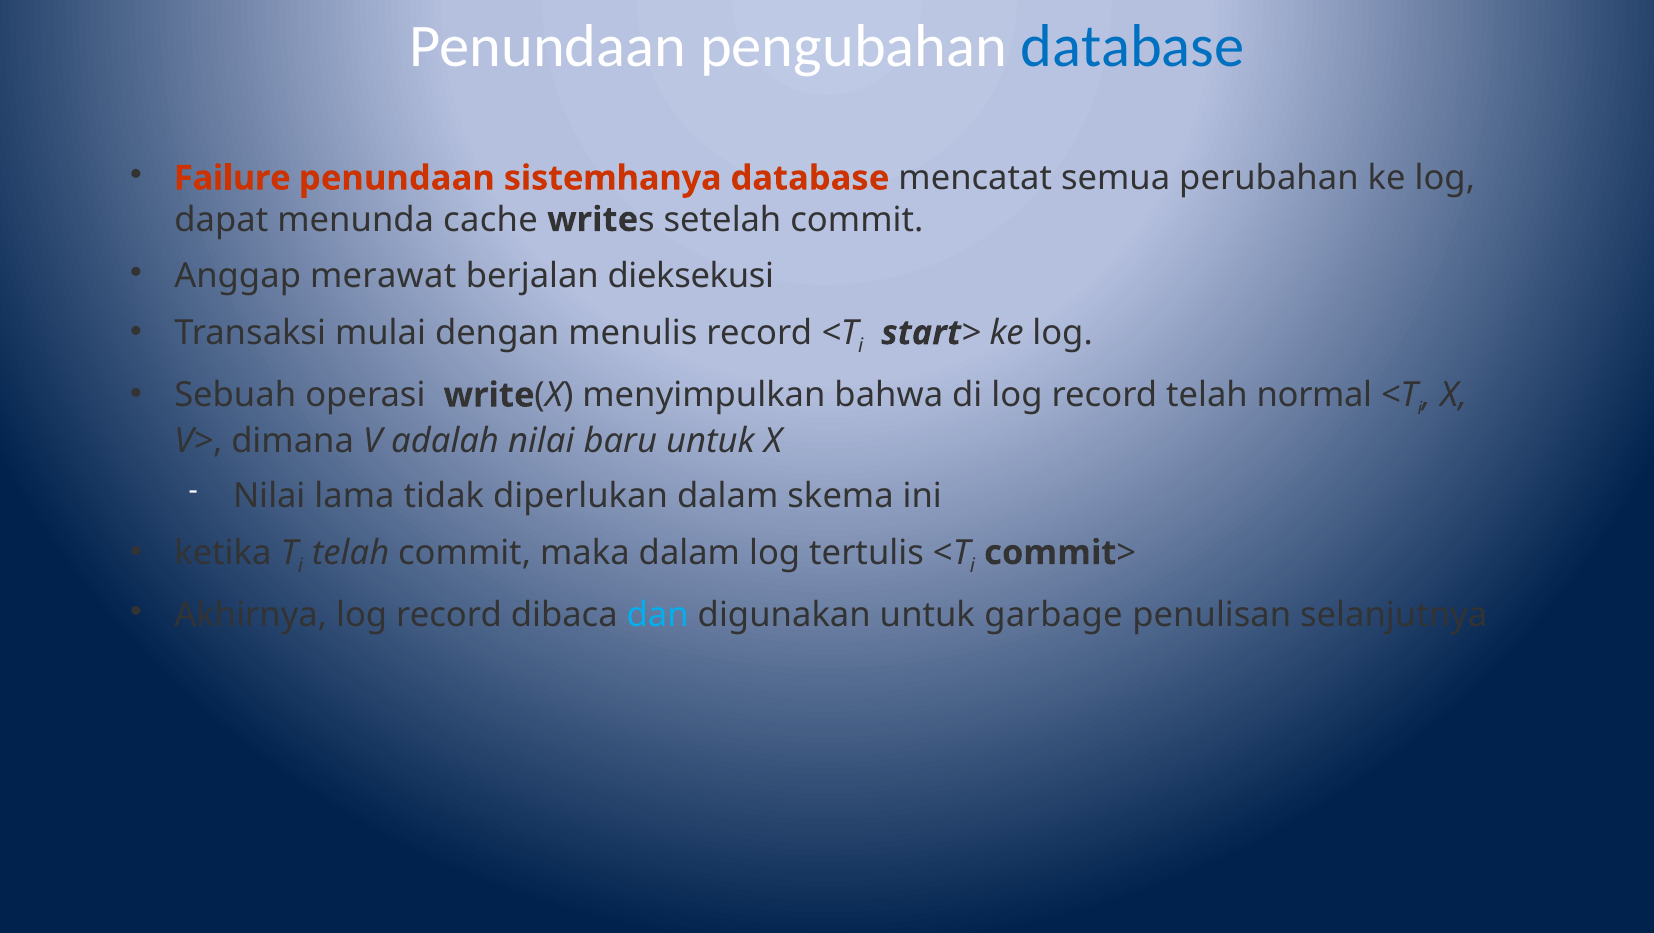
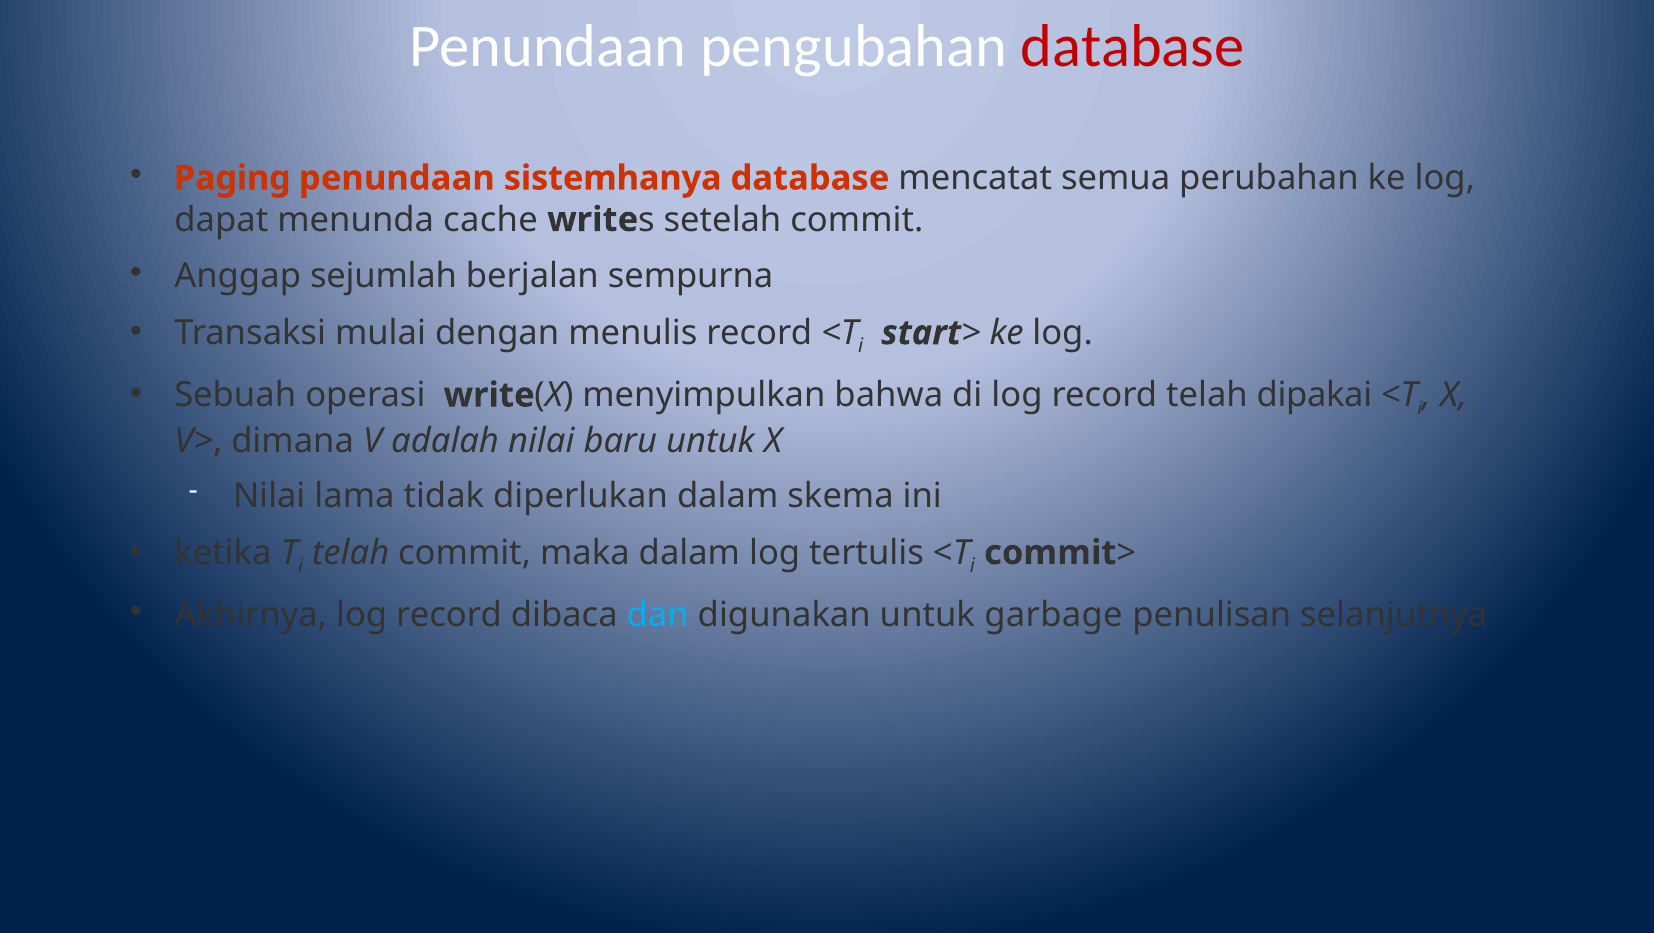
database colour: blue -> red (1132, 47)
Failure: Failure -> Paging (232, 178)
merawat: merawat -> sejumlah (383, 276)
dieksekusi: dieksekusi -> sempurna (691, 276)
normal: normal -> dipakai (1314, 395)
